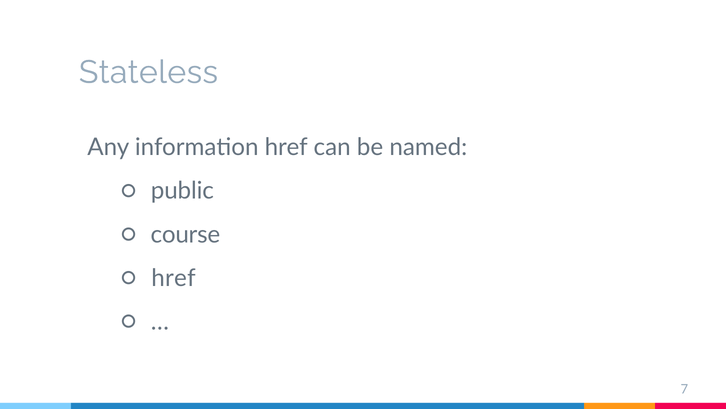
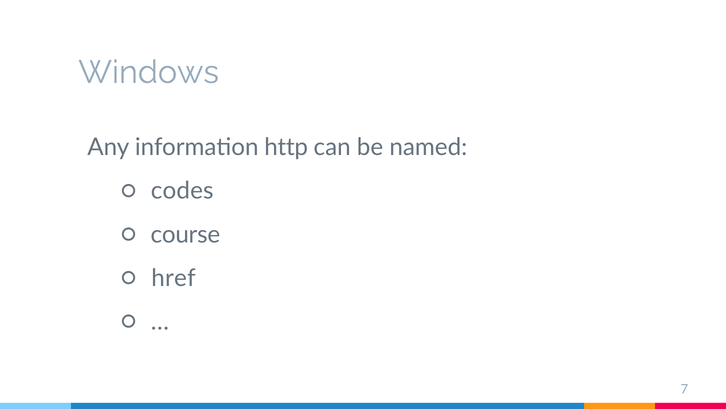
Stateless: Stateless -> Windows (149, 72)
information href: href -> http (286, 147)
public: public -> codes (182, 191)
